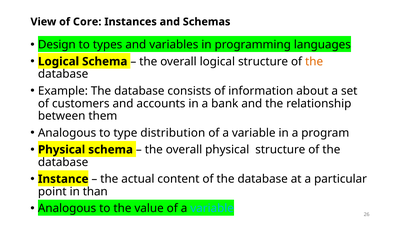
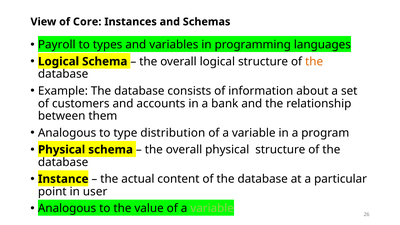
Design: Design -> Payroll (57, 45)
than: than -> user (95, 192)
variable colour: light blue -> light green (212, 208)
